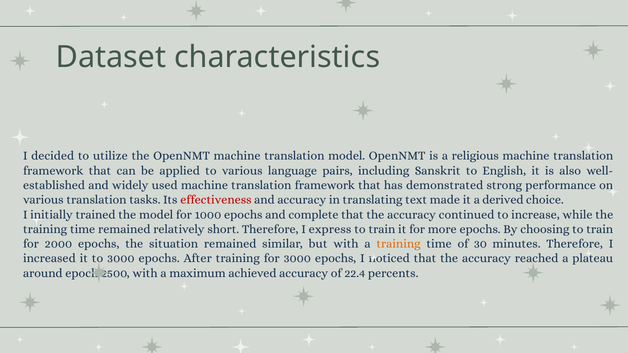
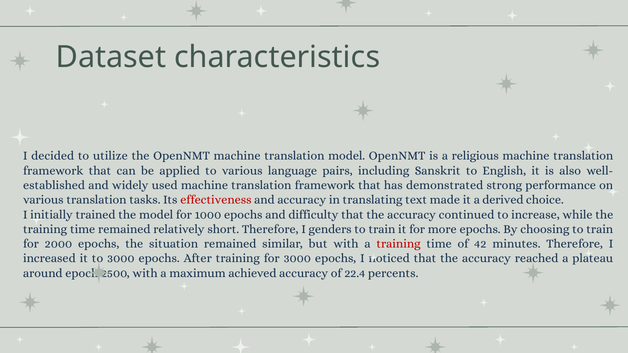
complete: complete -> difficulty (313, 215)
express: express -> genders (330, 229)
training colour: orange -> red (398, 244)
30: 30 -> 42 (480, 244)
